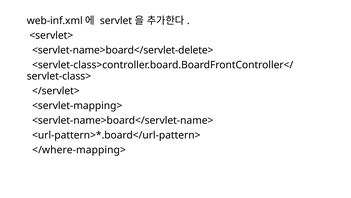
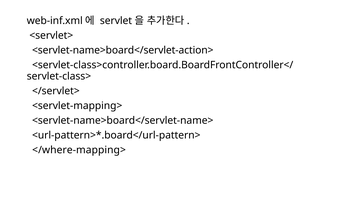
<servlet-name>board</servlet-delete>: <servlet-name>board</servlet-delete> -> <servlet-name>board</servlet-action> (123, 50)
